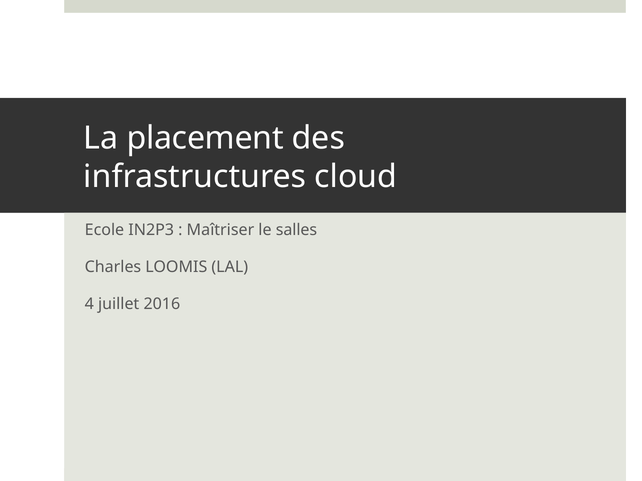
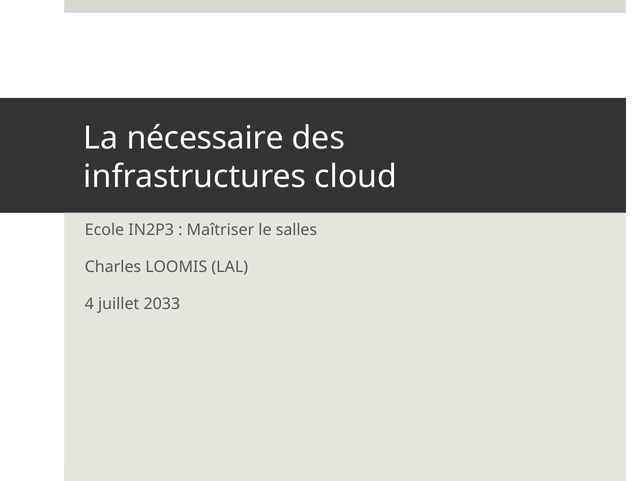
placement: placement -> nécessaire (205, 139)
2016: 2016 -> 2033 (162, 304)
